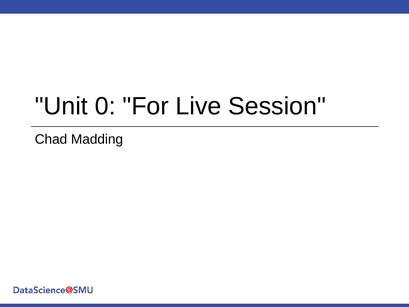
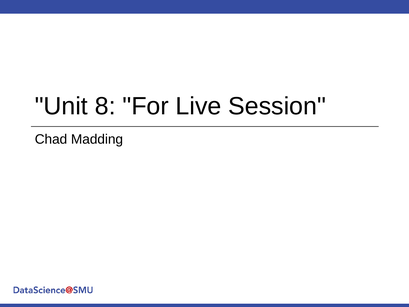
0: 0 -> 8 (105, 106)
